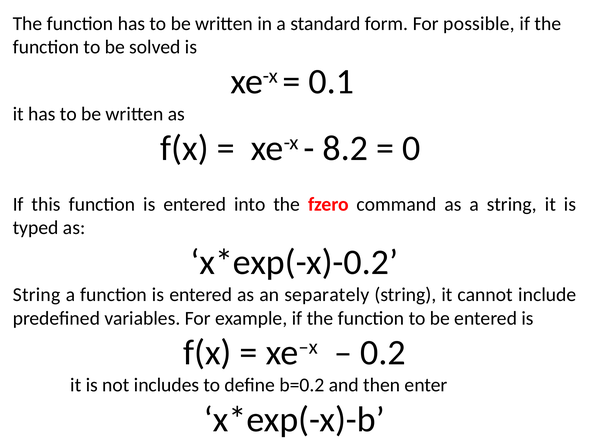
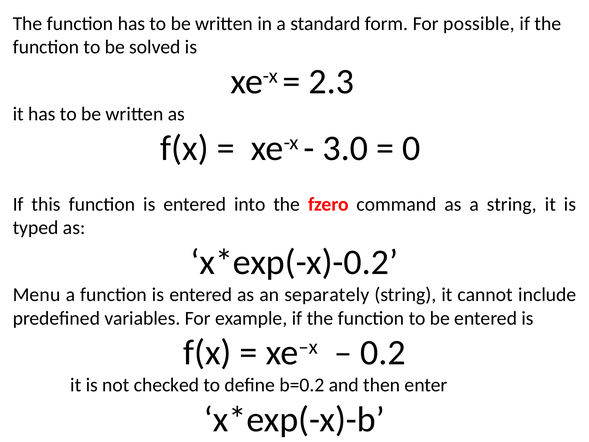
0.1: 0.1 -> 2.3 (331, 82)
8.2: 8.2 -> 3.0 (345, 148)
String: String -> Menu (37, 294)
includes: includes -> checked (167, 385)
